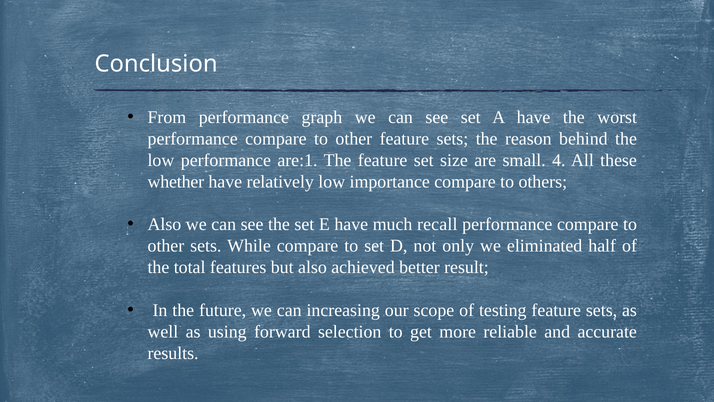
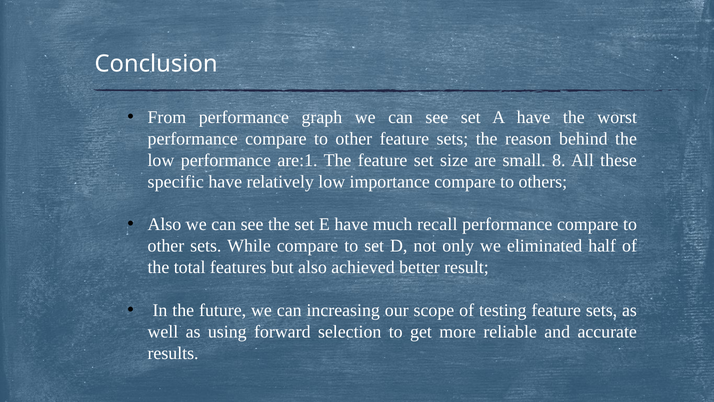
4: 4 -> 8 (559, 160)
whether: whether -> specific (176, 182)
